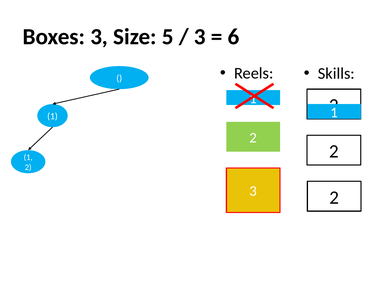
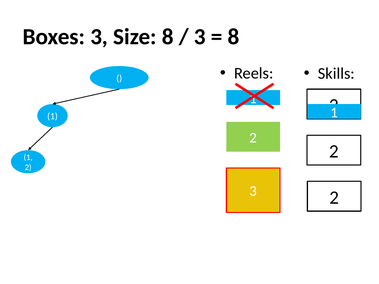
Size 5: 5 -> 8 (168, 37)
6: 6 -> 8 (234, 37)
